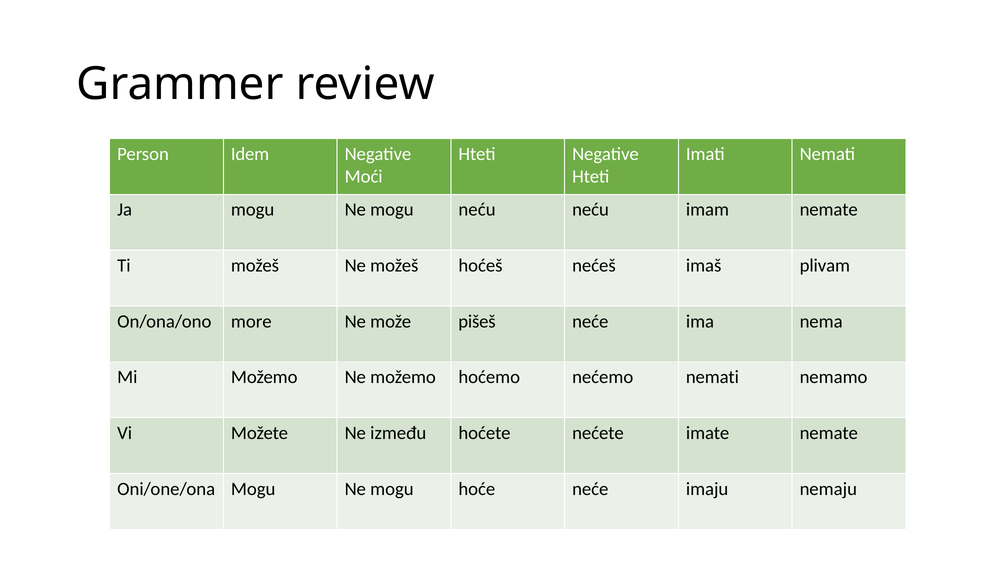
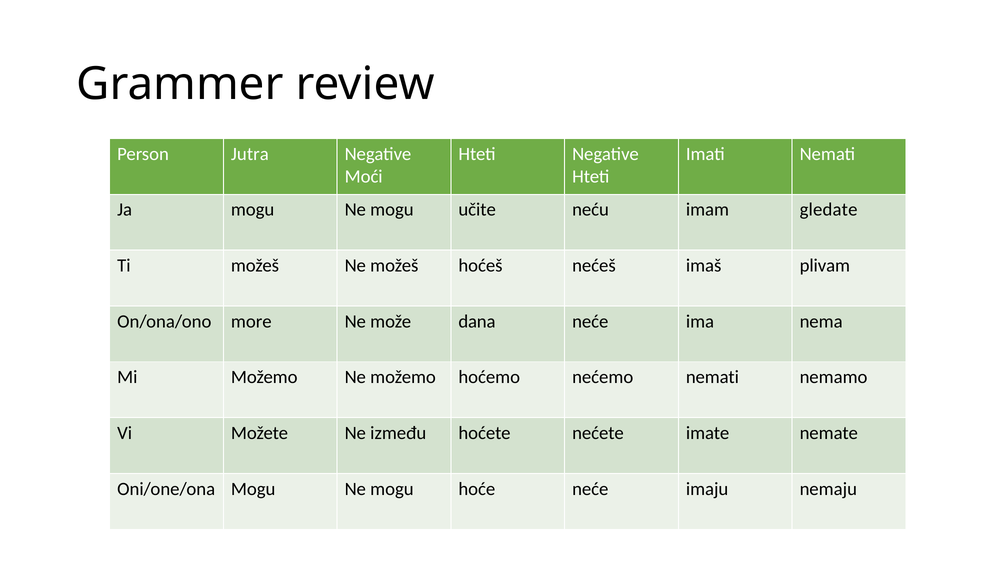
Idem: Idem -> Jutra (250, 154)
mogu neću: neću -> učite (477, 210)
imam nemate: nemate -> gledate (829, 210)
pišeš: pišeš -> dana (477, 321)
